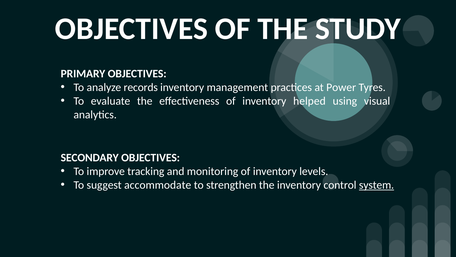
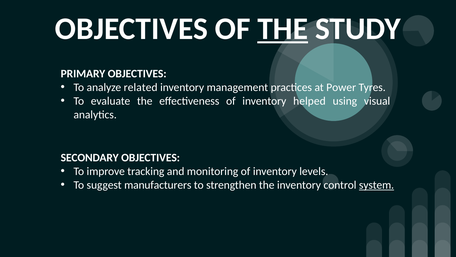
THE underline: none -> present (283, 29)
records: records -> related (141, 87)
accommodate: accommodate -> manufacturers (158, 185)
